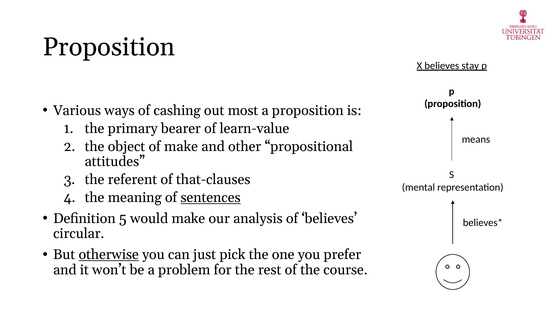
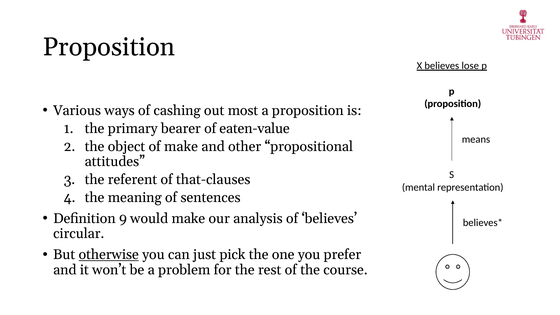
stay: stay -> lose (470, 66)
learn-value: learn-value -> eaten-value (255, 128)
sentences underline: present -> none (211, 198)
5: 5 -> 9 (123, 219)
